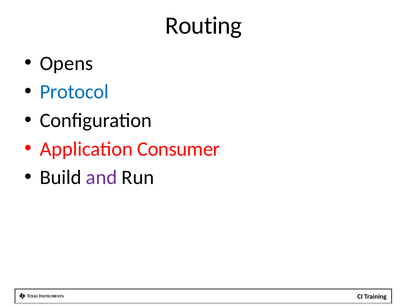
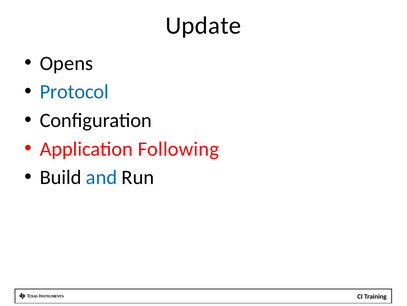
Routing: Routing -> Update (203, 25)
Consumer: Consumer -> Following (178, 149)
and colour: purple -> blue (102, 177)
